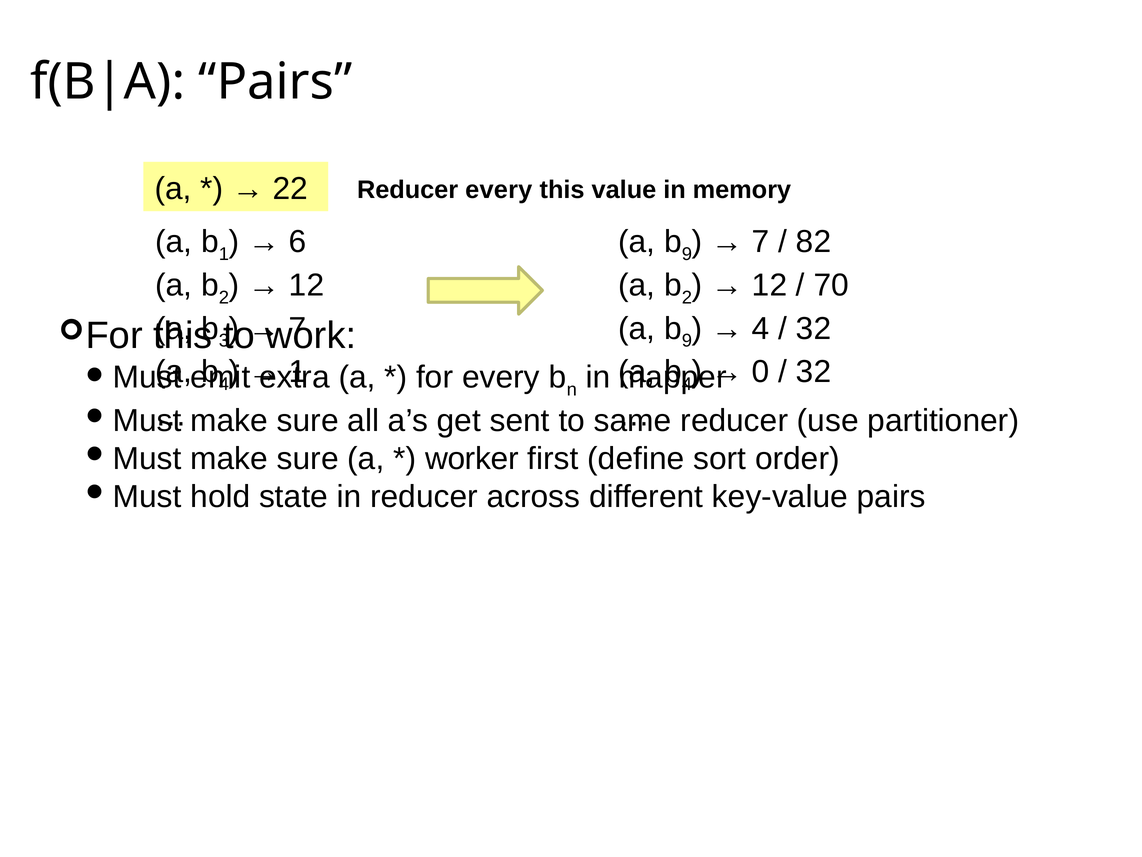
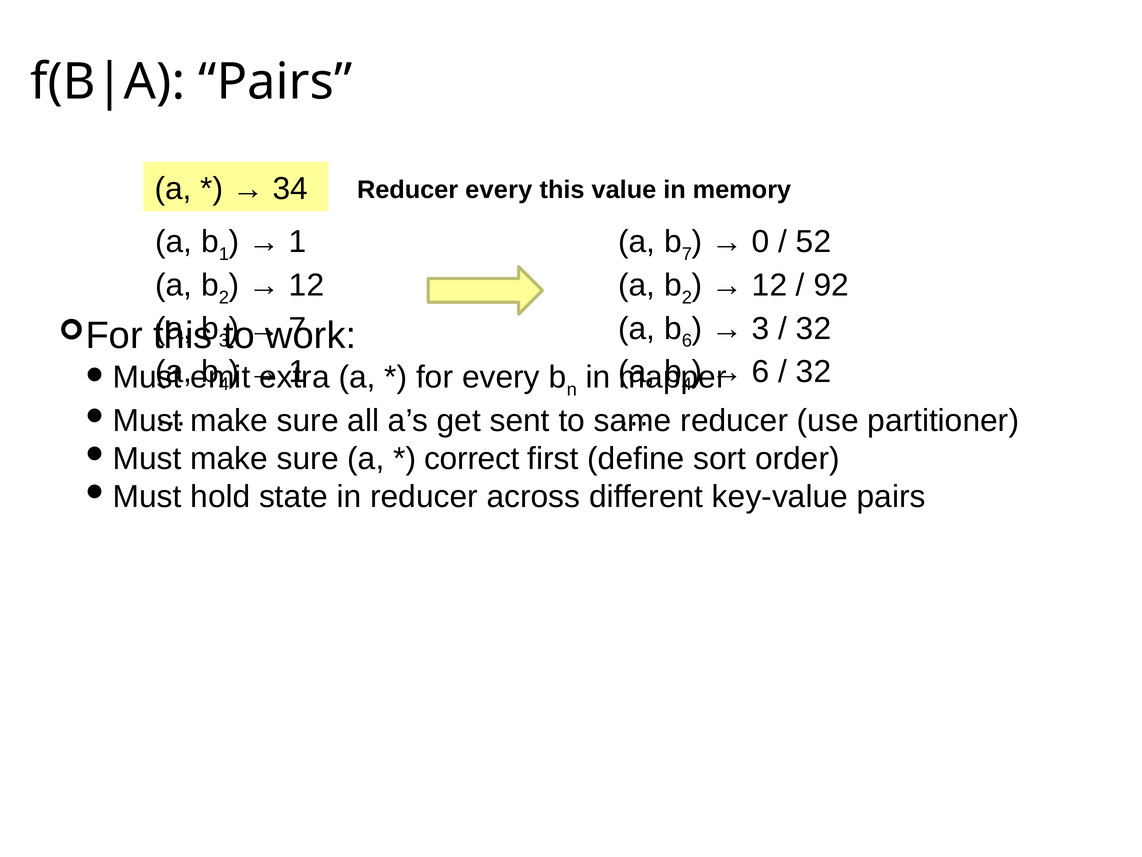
22: 22 -> 34 (290, 189)
6: 6 -> 1 (298, 242)
9: 9 -> 7 (687, 254)
7: 7 -> 0 (761, 242)
82: 82 -> 52 (814, 242)
70: 70 -> 92 (831, 285)
9: 9 -> 6 (687, 341)
4: 4 -> 3 (761, 328)
0: 0 -> 6 (761, 372)
worker: worker -> correct (472, 458)
